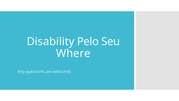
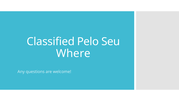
Disability: Disability -> Classified (51, 41)
